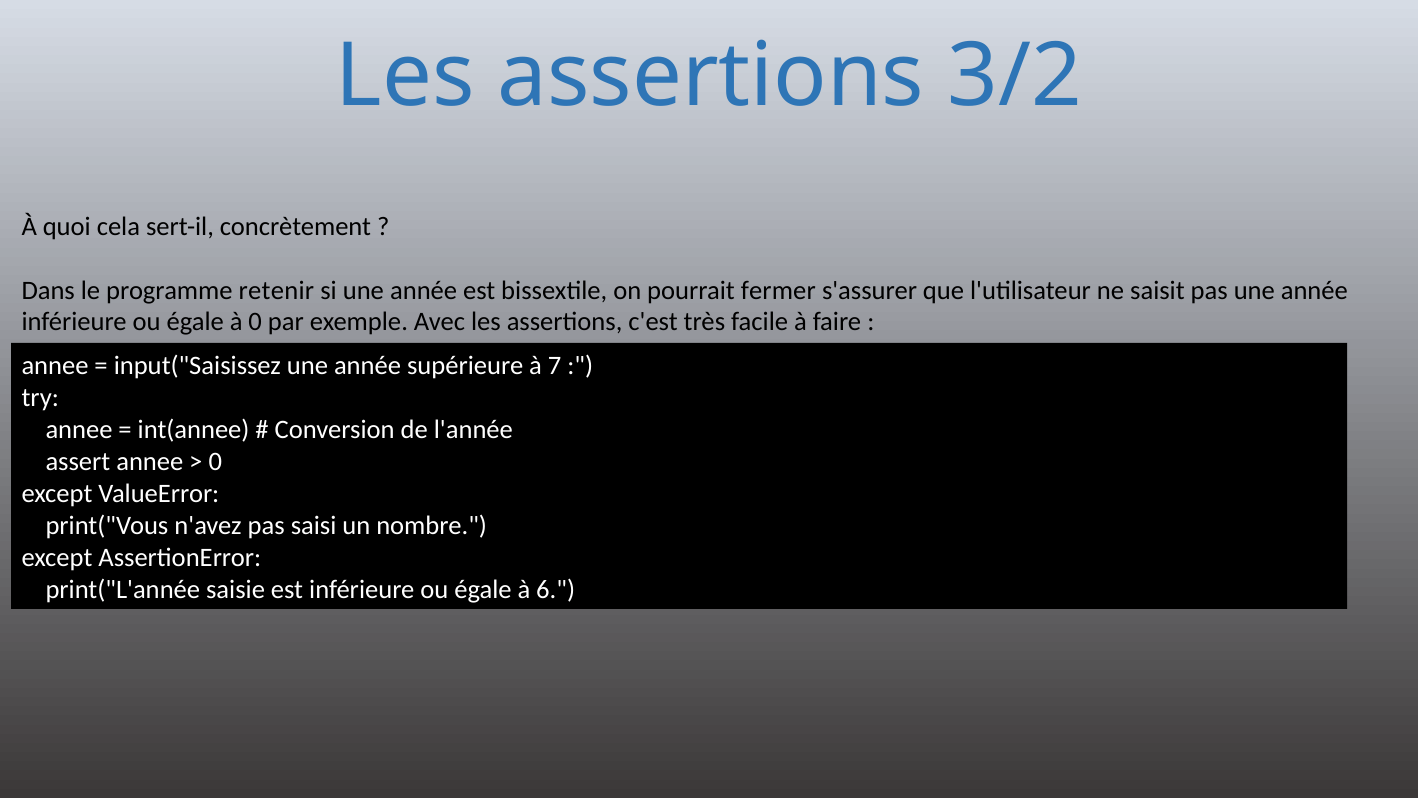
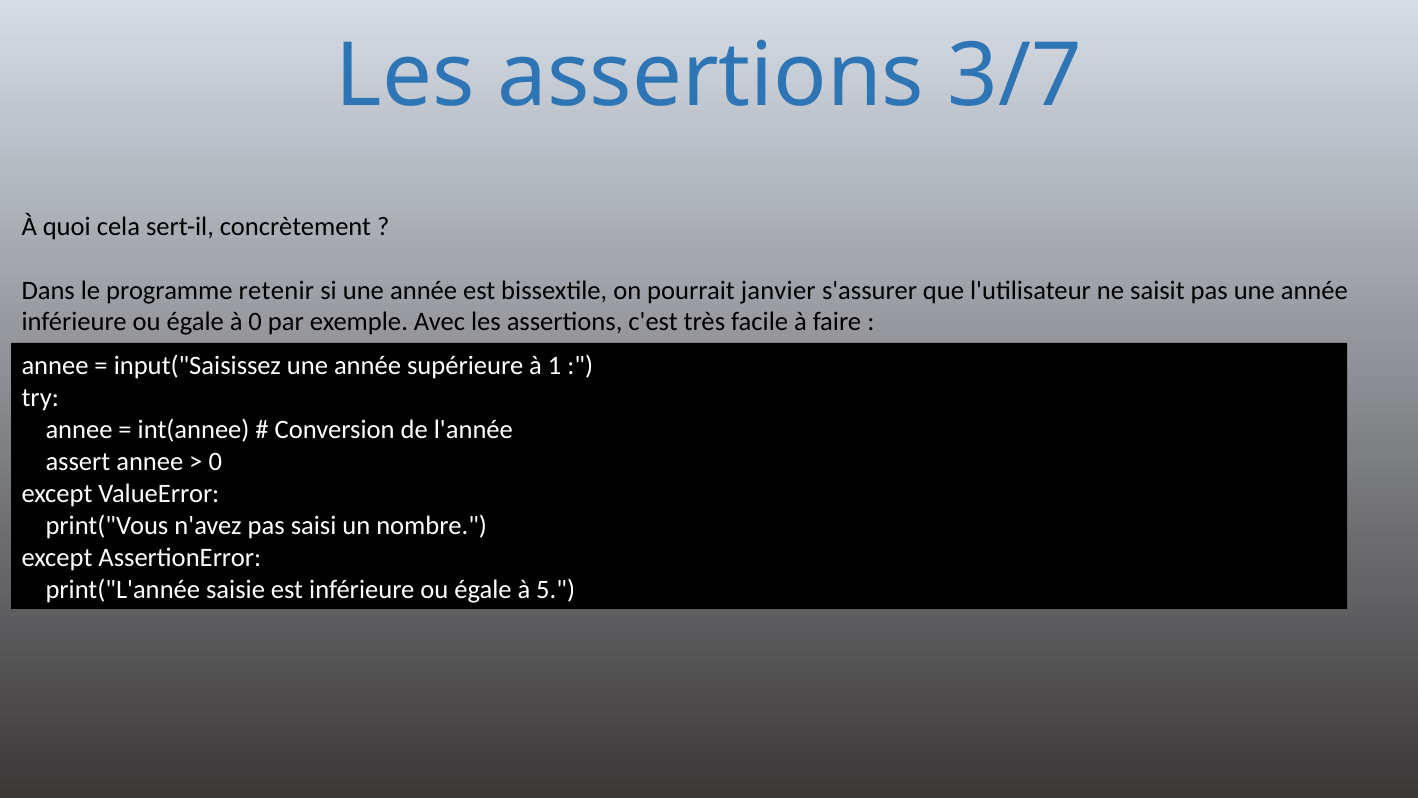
3/2: 3/2 -> 3/7 (1015, 77)
fermer: fermer -> janvier (778, 290)
7: 7 -> 1 (555, 366)
6: 6 -> 5 (556, 589)
